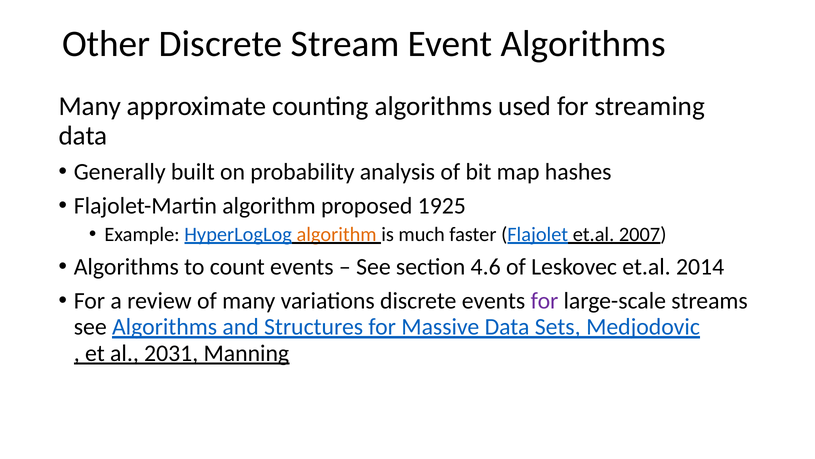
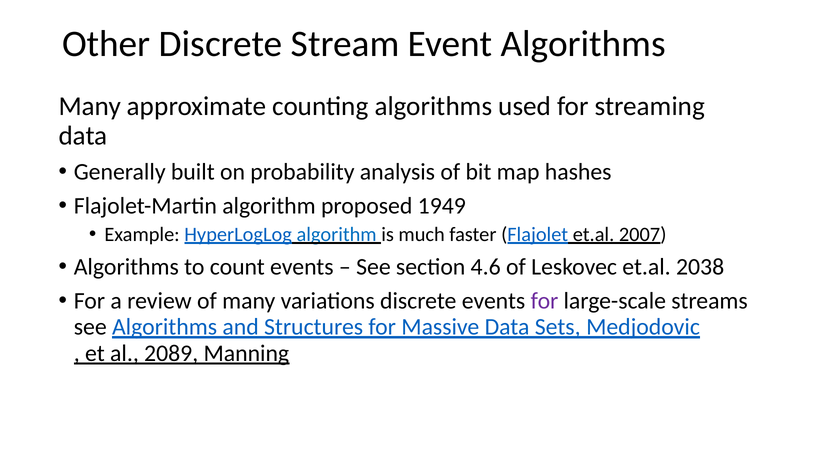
1925: 1925 -> 1949 (442, 206)
algorithm colour: orange -> blue (337, 234)
2014: 2014 -> 2038 (700, 266)
2031: 2031 -> 2089 (171, 353)
